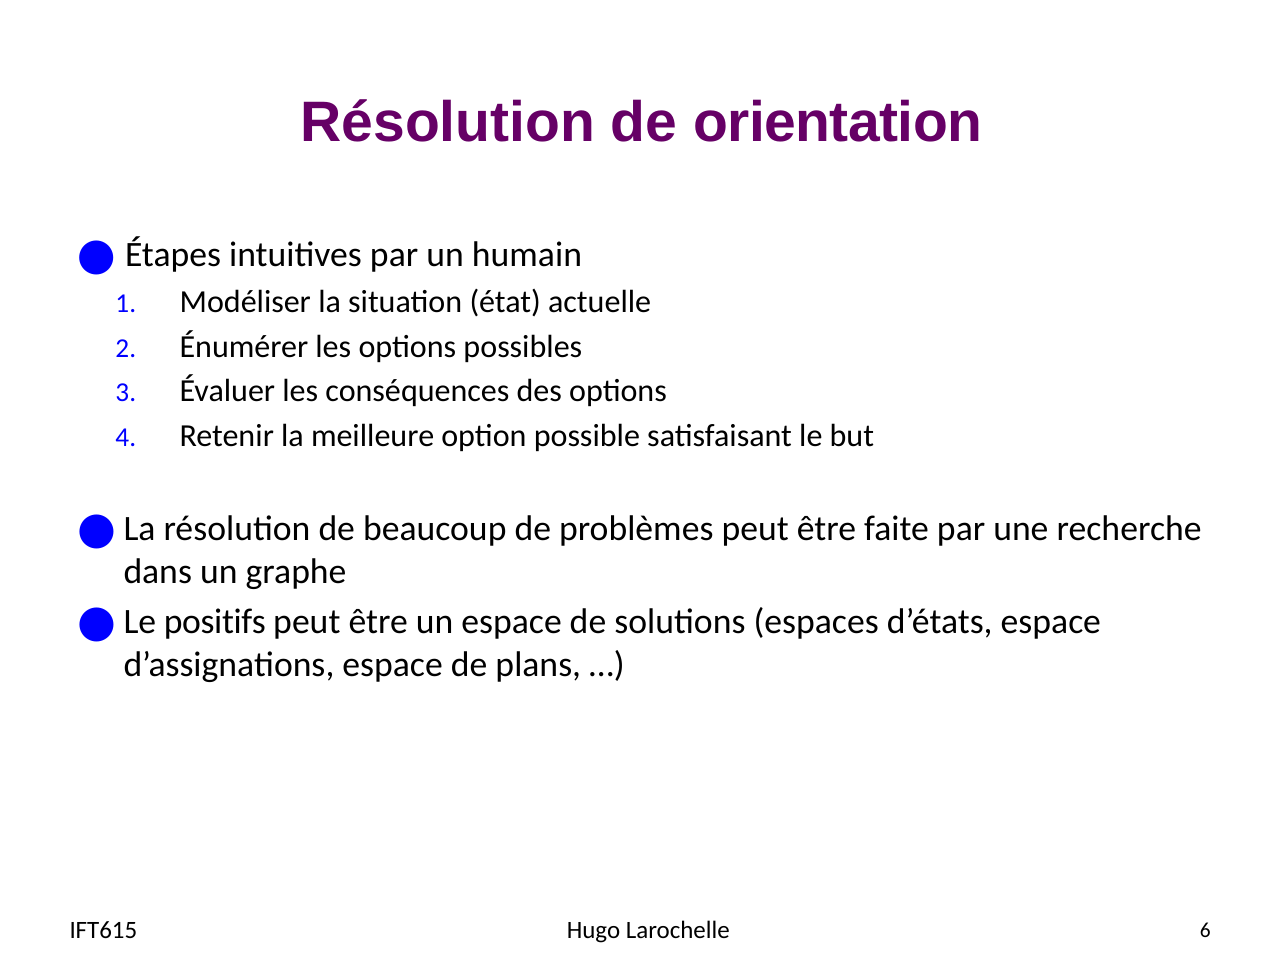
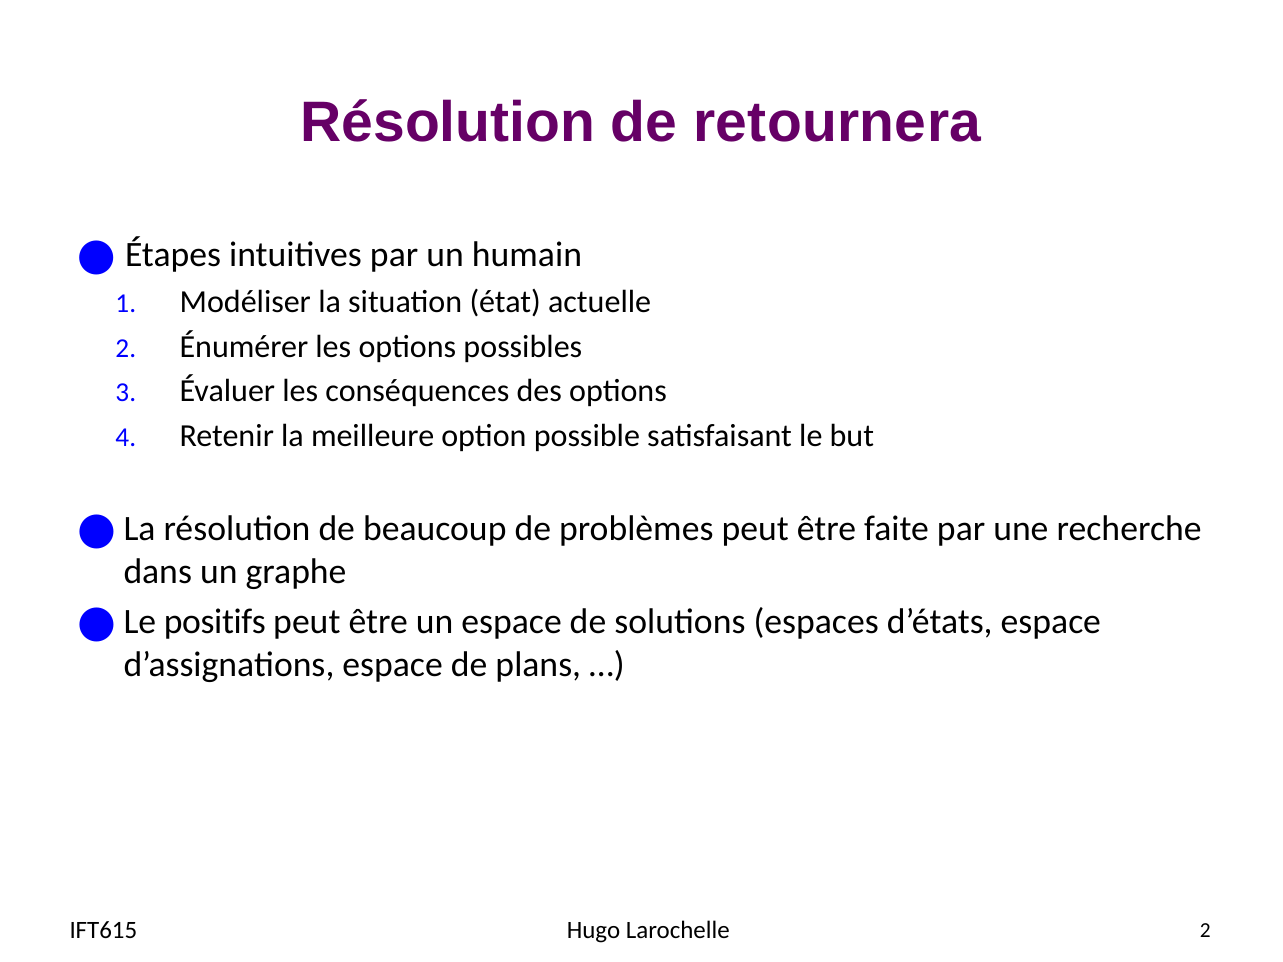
orientation: orientation -> retournera (837, 123)
Larochelle 6: 6 -> 2 (1205, 930)
